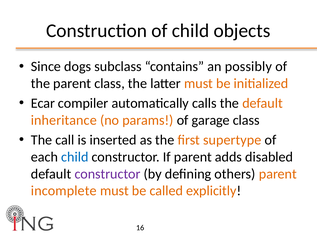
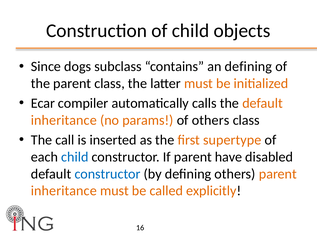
an possibly: possibly -> defining (248, 67)
of garage: garage -> others (211, 120)
adds: adds -> have (229, 157)
constructor colour: purple -> blue (108, 174)
incomplete: incomplete -> inheritance (64, 191)
